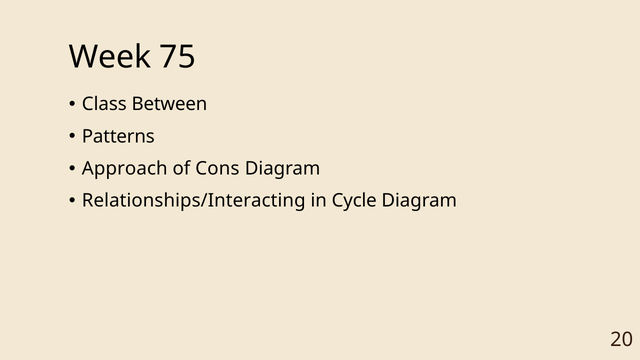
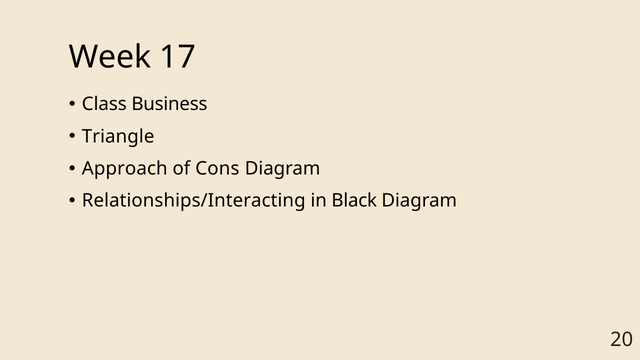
75: 75 -> 17 (178, 57)
Between: Between -> Business (169, 104)
Patterns: Patterns -> Triangle (118, 136)
Cycle: Cycle -> Black (354, 201)
